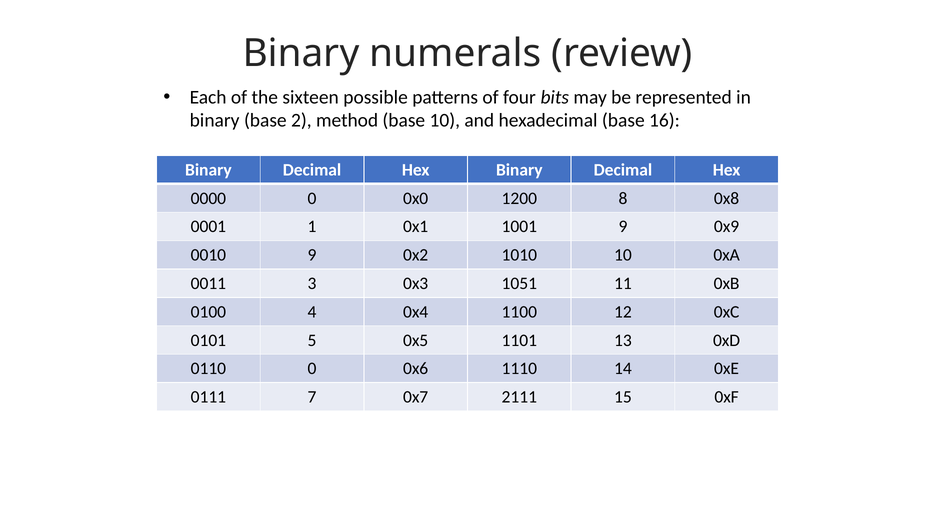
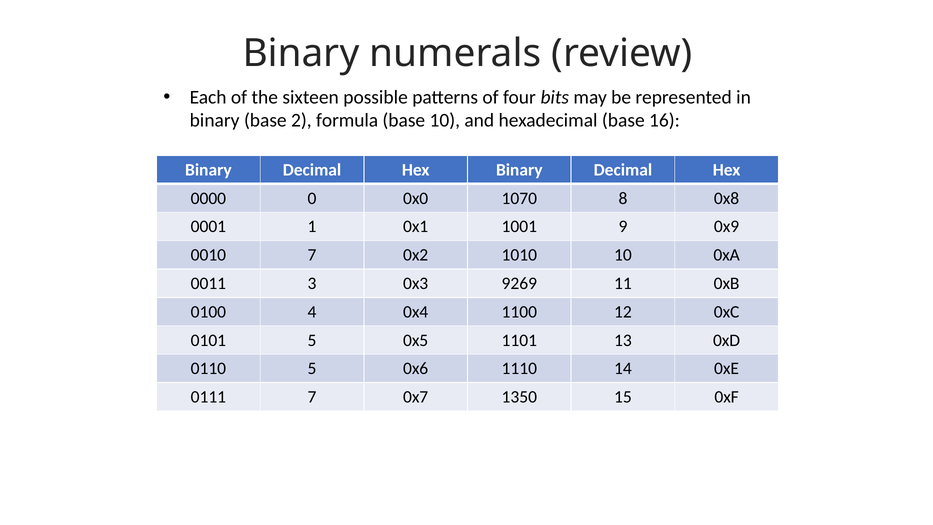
method: method -> formula (347, 120)
1200: 1200 -> 1070 (519, 198)
0010 9: 9 -> 7 (312, 255)
1051: 1051 -> 9269 (519, 283)
0110 0: 0 -> 5 (312, 368)
2111: 2111 -> 1350 (519, 397)
